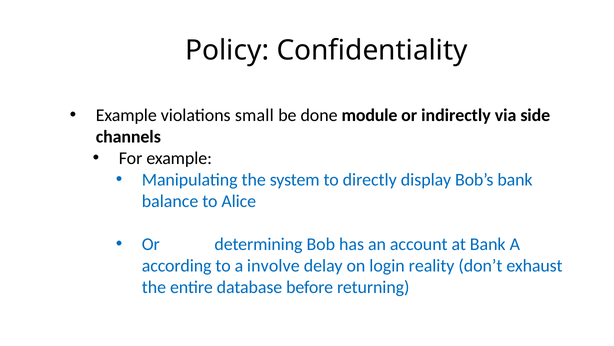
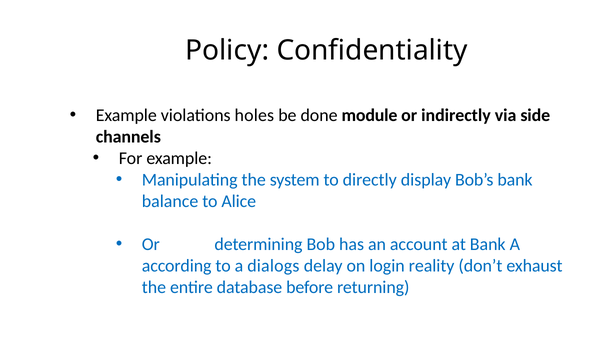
small: small -> holes (254, 115)
involve: involve -> dialogs (273, 265)
